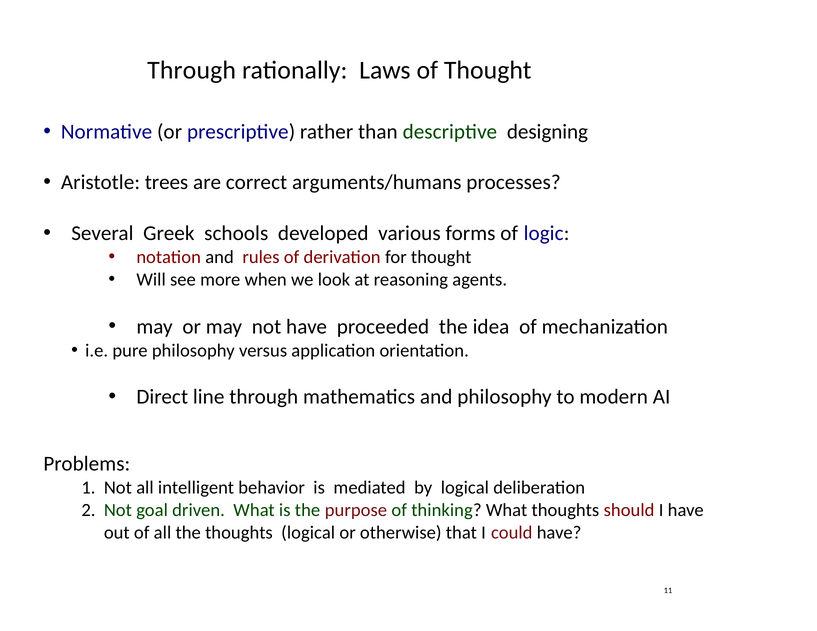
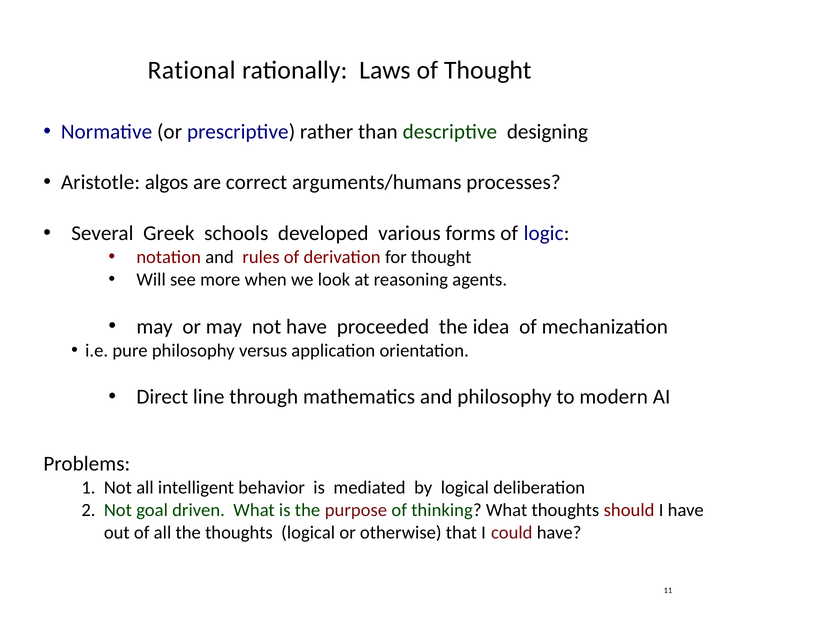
Through: Through -> Rational (192, 70)
trees: trees -> algos (167, 183)
